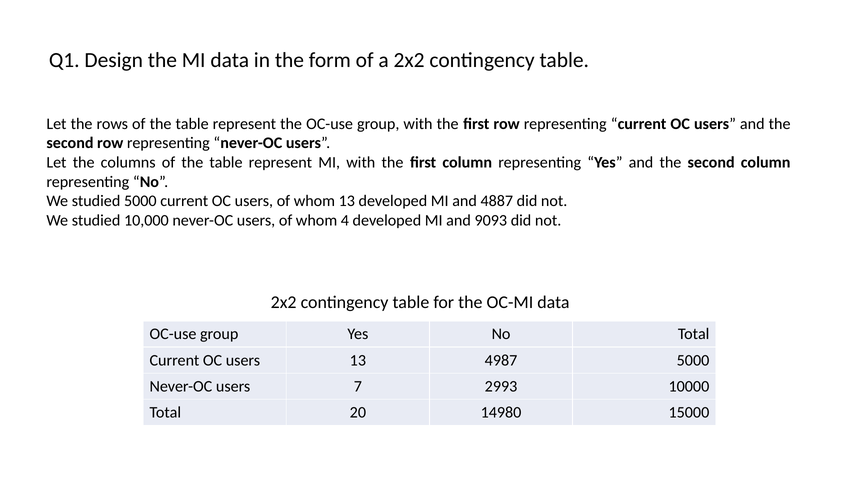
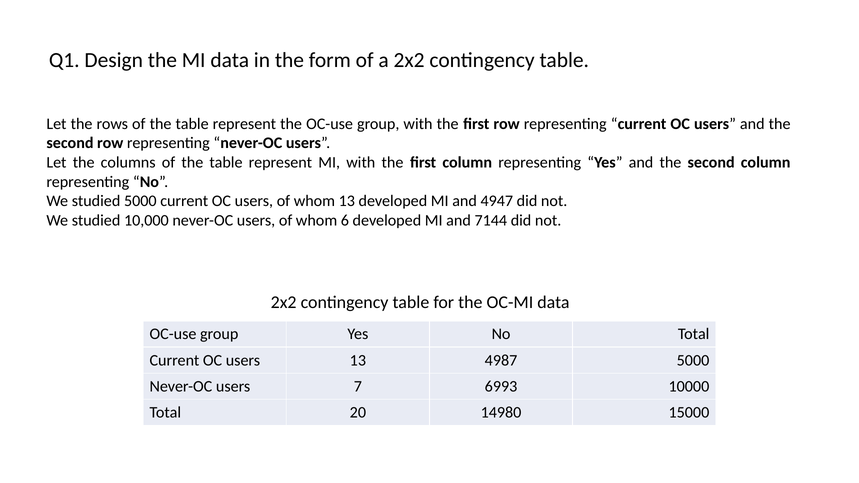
4887: 4887 -> 4947 (497, 201)
4: 4 -> 6 (345, 220)
9093: 9093 -> 7144 (491, 220)
2993: 2993 -> 6993 (501, 387)
